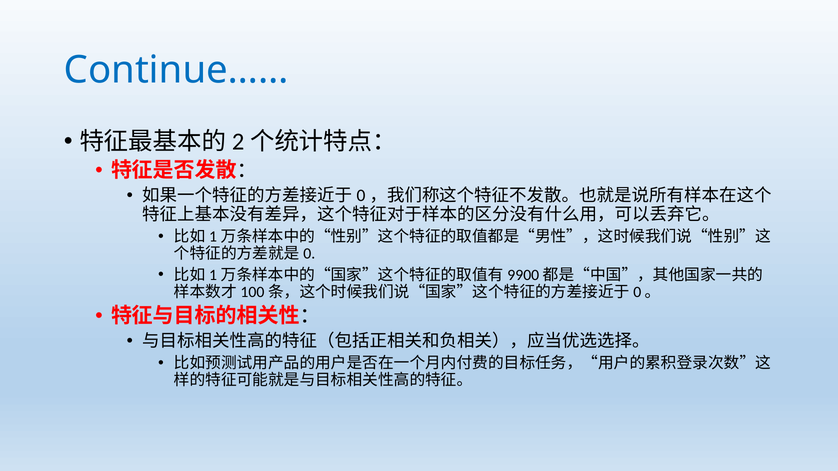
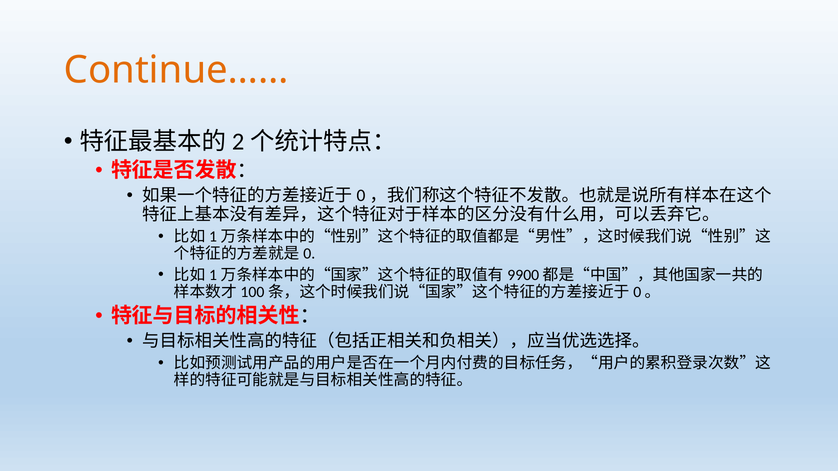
Continue…… colour: blue -> orange (176, 70)
